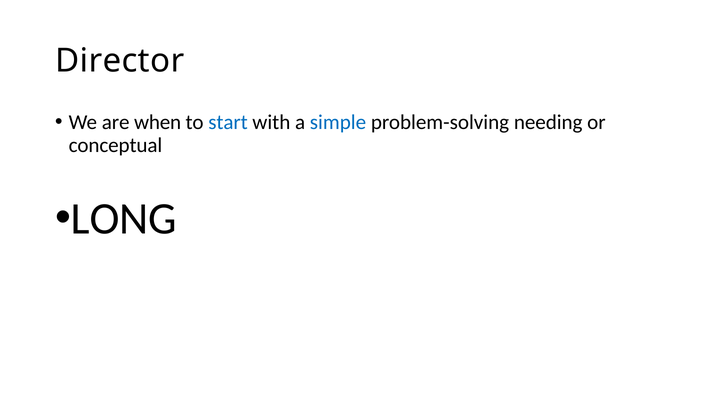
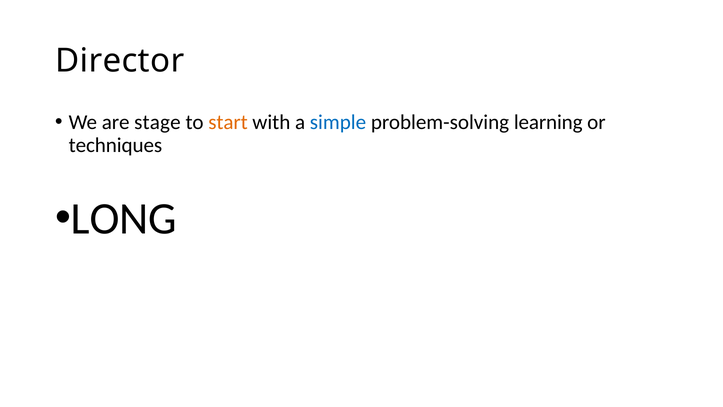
when: when -> stage (157, 122)
start colour: blue -> orange (228, 122)
needing: needing -> learning (548, 122)
conceptual: conceptual -> techniques (115, 145)
